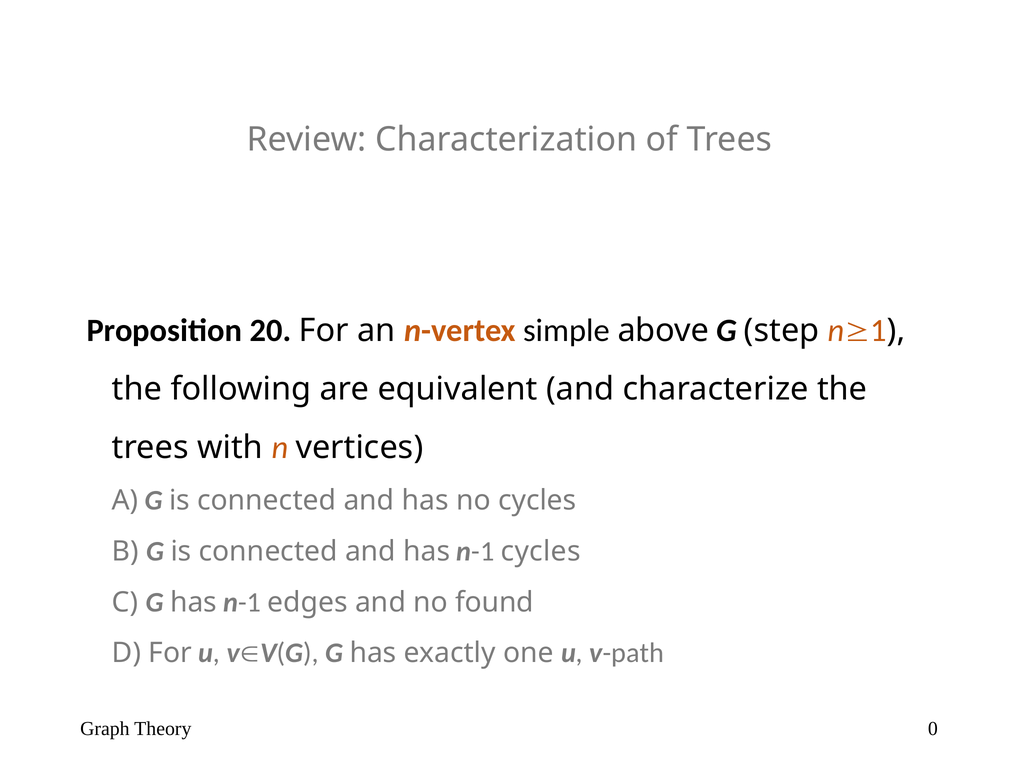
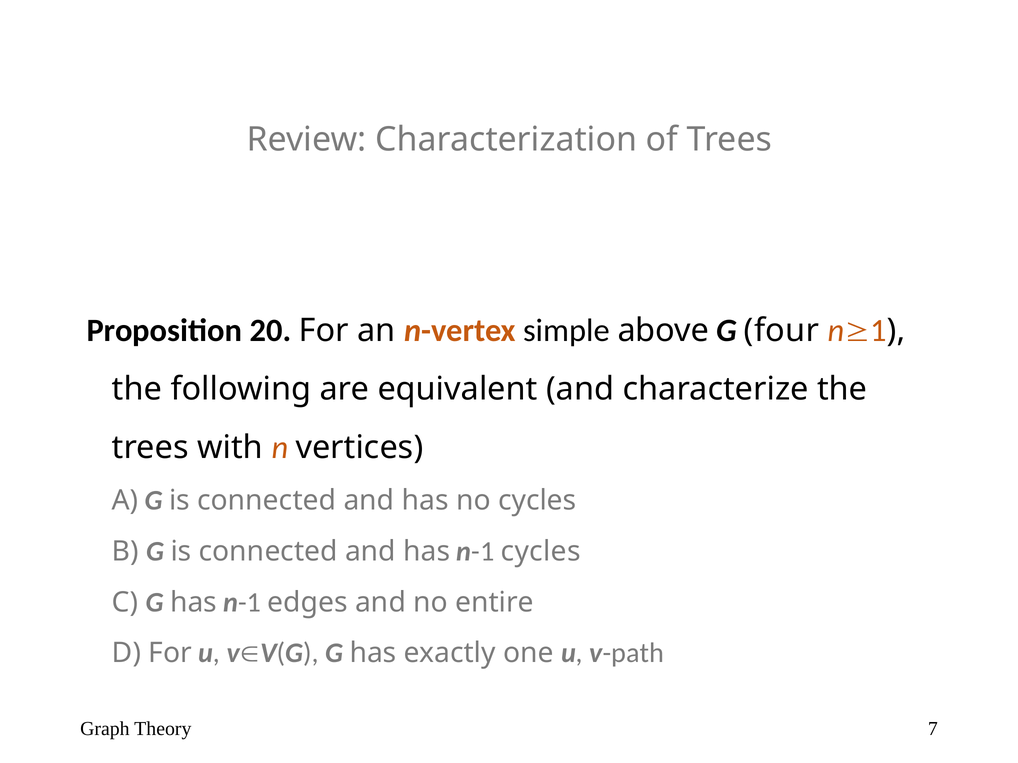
step: step -> four (782, 331)
found: found -> entire (494, 603)
0: 0 -> 7 (933, 729)
